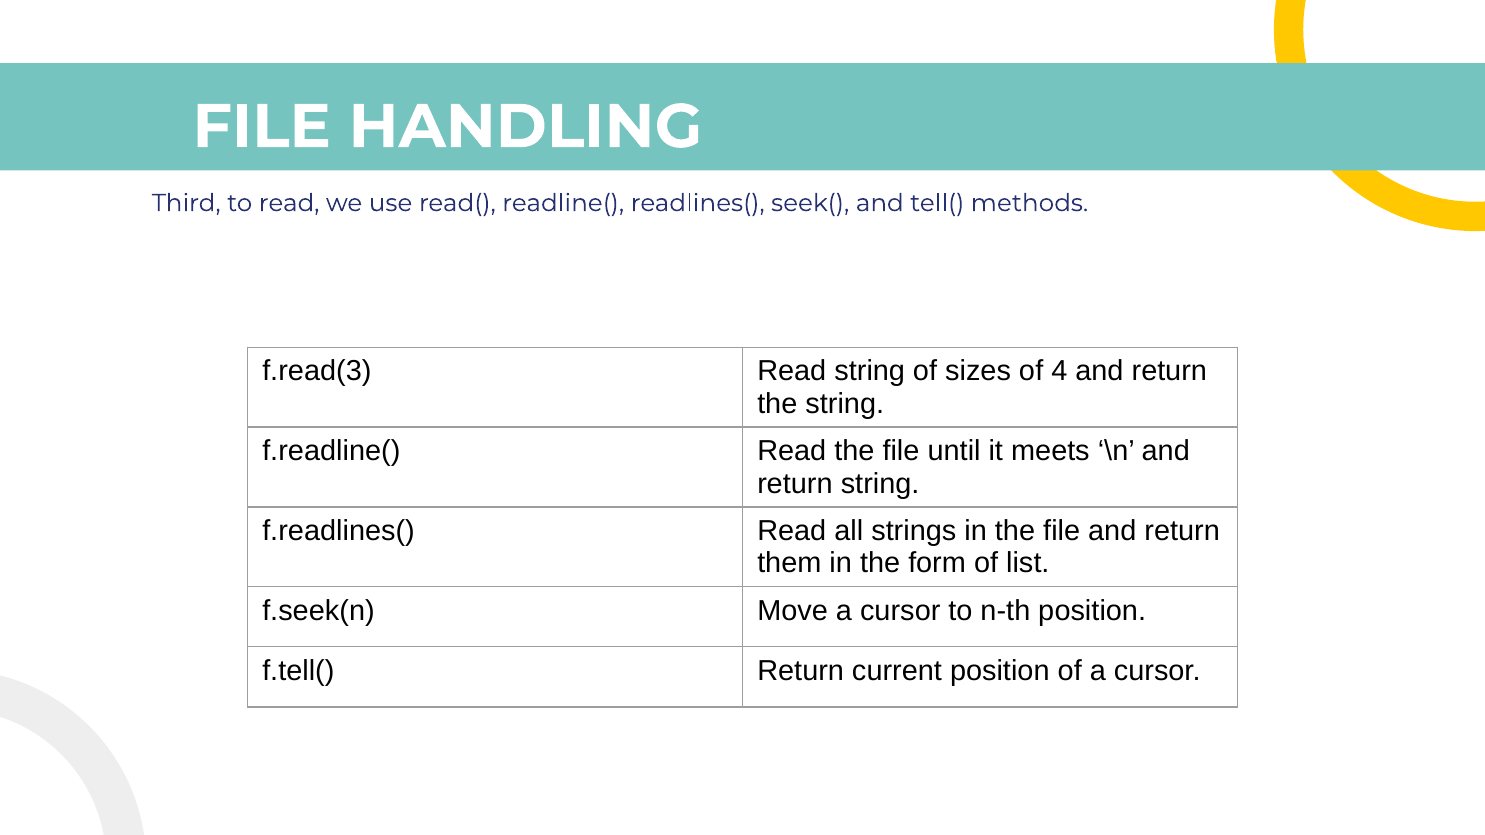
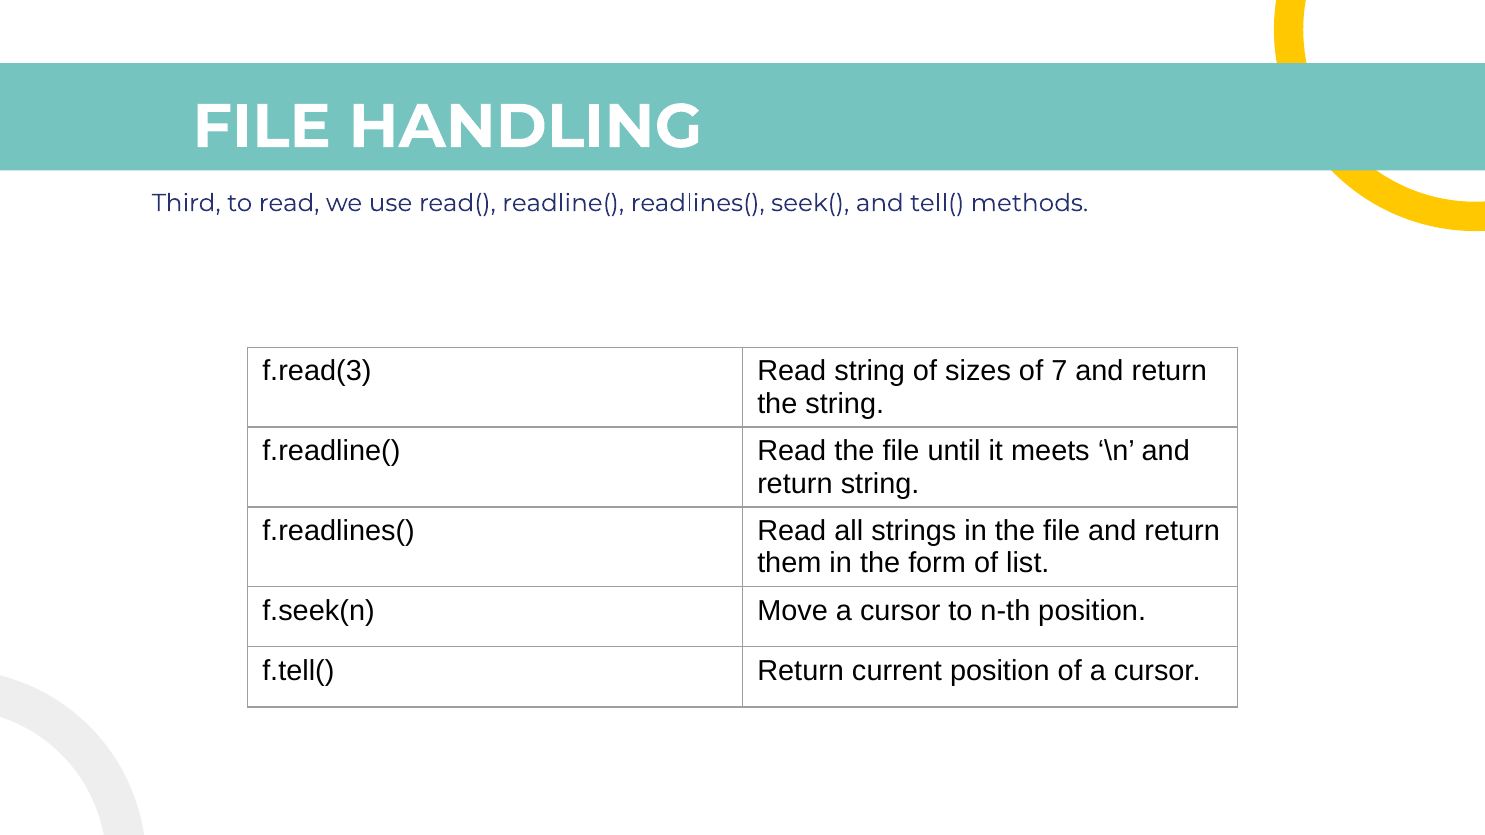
4: 4 -> 7 (1059, 372)
